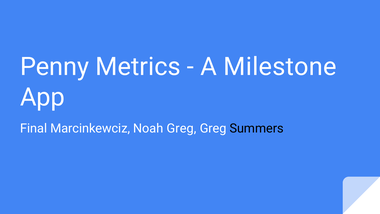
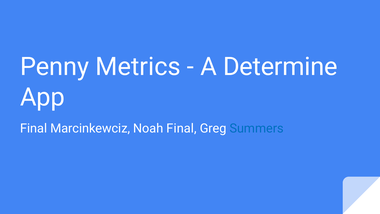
Milestone: Milestone -> Determine (280, 67)
Noah Greg: Greg -> Final (181, 128)
Summers colour: black -> blue (257, 128)
